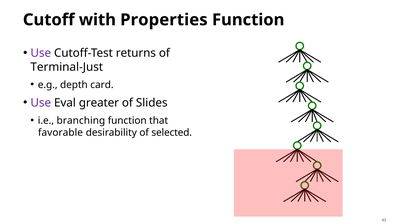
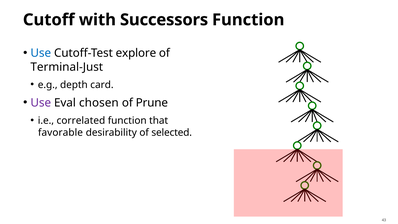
Properties: Properties -> Successors (164, 20)
Use colour: purple -> blue (41, 53)
returns: returns -> explore (136, 53)
greater: greater -> chosen (99, 103)
Slides: Slides -> Prune (152, 103)
branching: branching -> correlated (81, 120)
